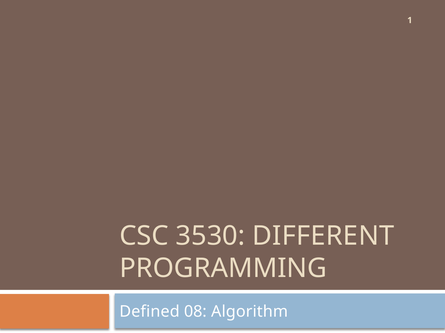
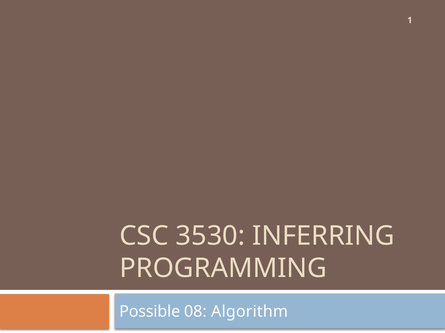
DIFFERENT: DIFFERENT -> INFERRING (323, 236)
Defined: Defined -> Possible (150, 312)
